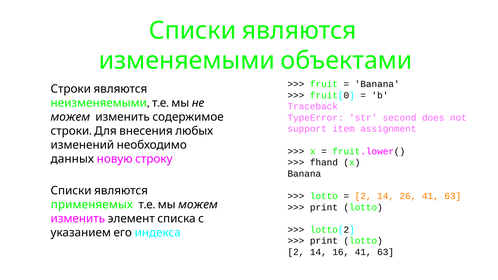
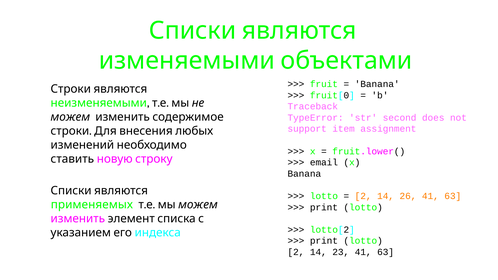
данных: данных -> ставить (72, 159)
fhand: fhand -> email (324, 163)
16: 16 -> 23 (341, 252)
